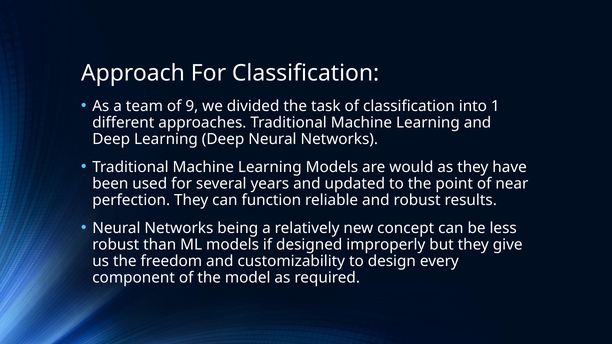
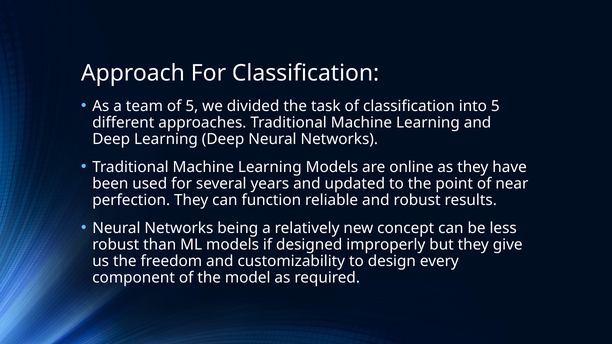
of 9: 9 -> 5 (192, 106)
into 1: 1 -> 5 (495, 106)
would: would -> online (411, 167)
